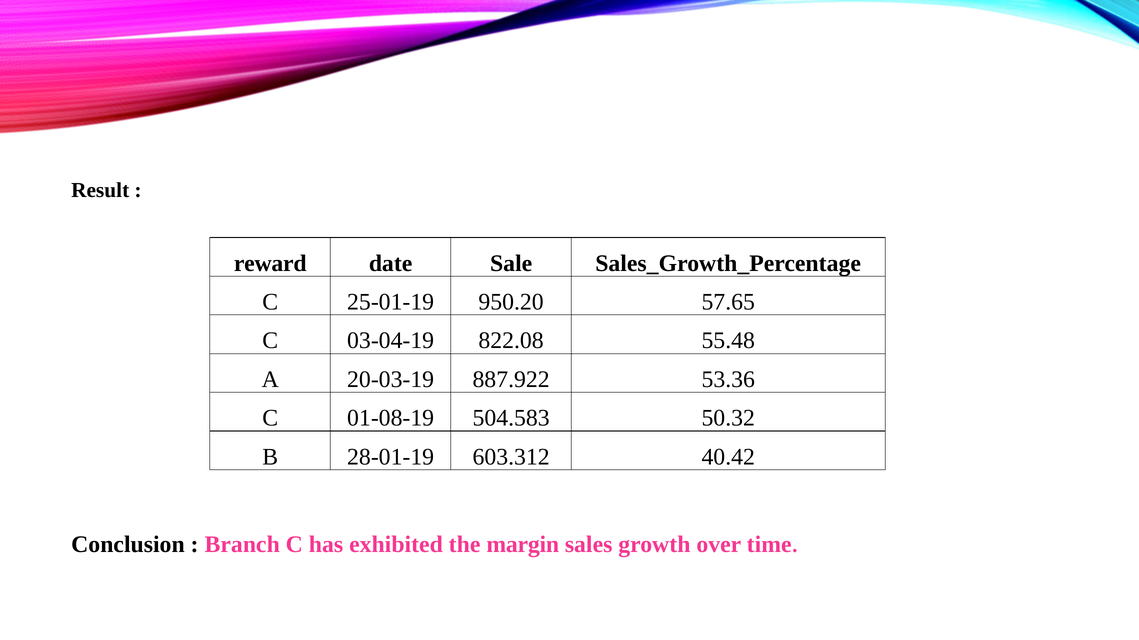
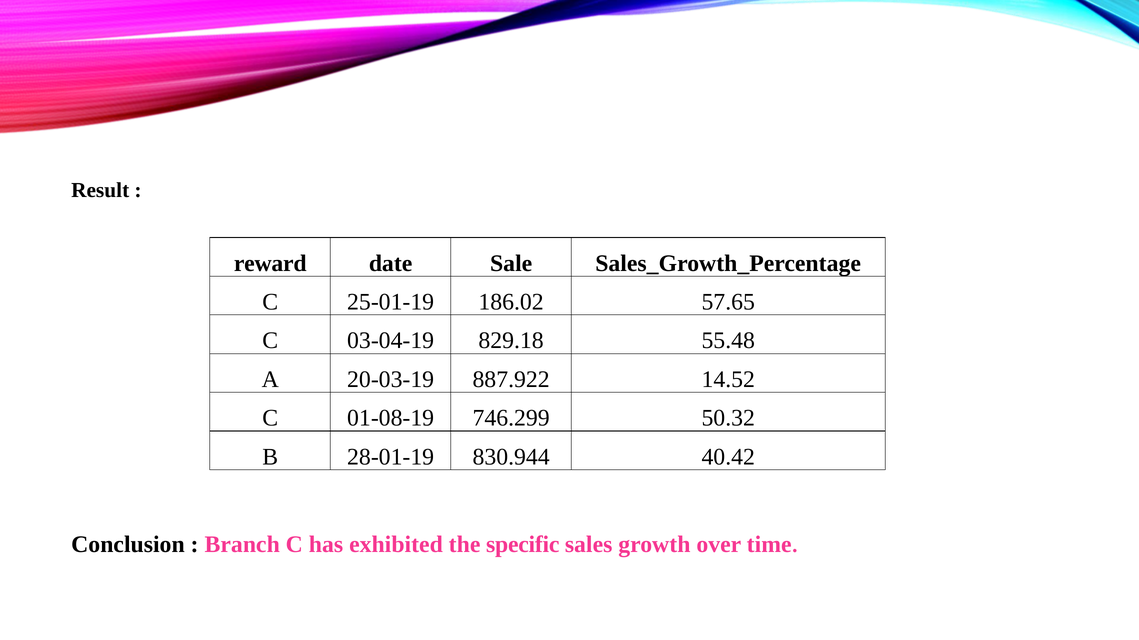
950.20: 950.20 -> 186.02 (511, 302)
822.08: 822.08 -> 829.18 (511, 341)
53.36: 53.36 -> 14.52 (728, 380)
504.583: 504.583 -> 746.299 (511, 419)
603.312: 603.312 -> 830.944 (511, 457)
margin: margin -> specific (523, 545)
